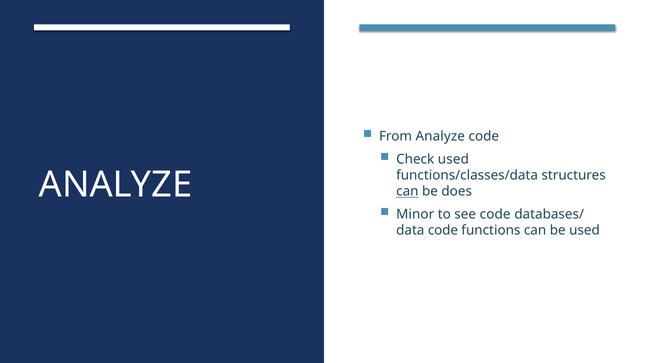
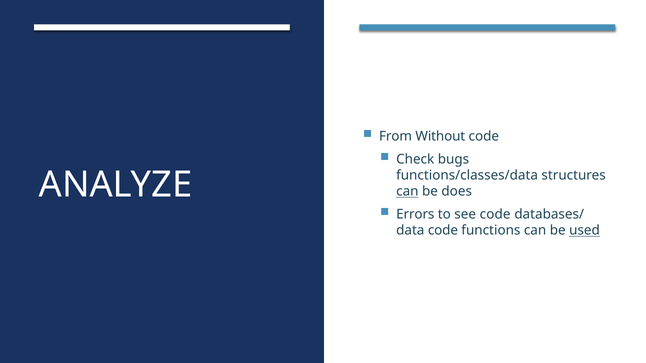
From Analyze: Analyze -> Without (440, 136)
Check used: used -> bugs (453, 159)
Minor: Minor -> Errors (415, 215)
used underline: none -> present (585, 231)
